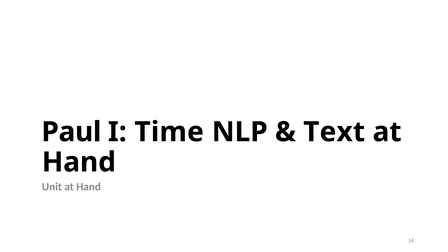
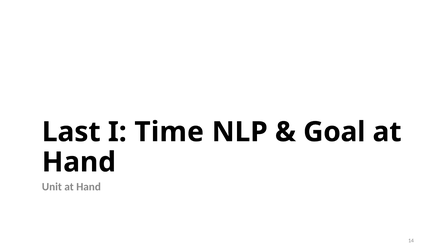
Paul: Paul -> Last (71, 132)
Text: Text -> Goal (334, 132)
